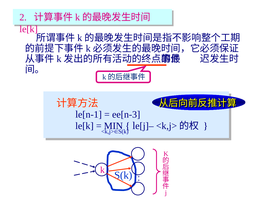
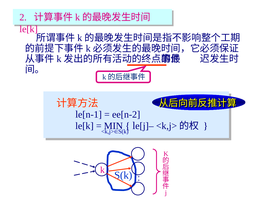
ee[n-3: ee[n-3 -> ee[n-2 (126, 114)
